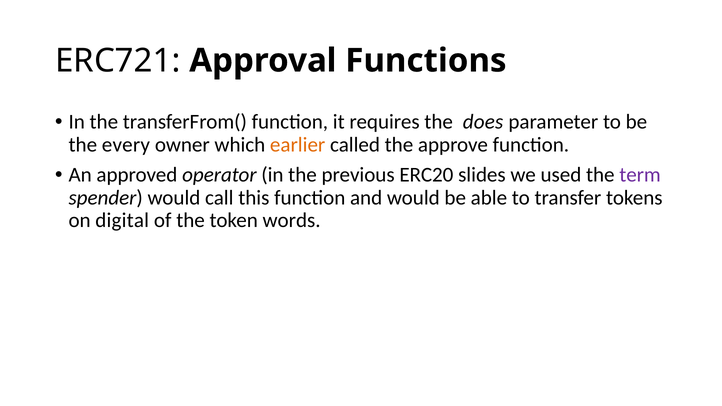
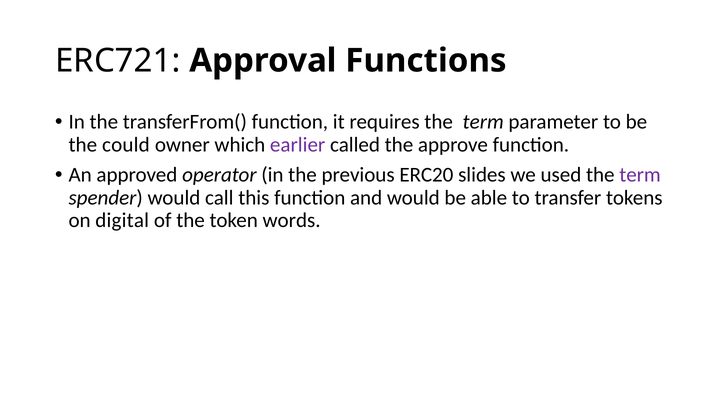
requires the does: does -> term (483, 122)
every: every -> could (126, 145)
earlier colour: orange -> purple (298, 145)
